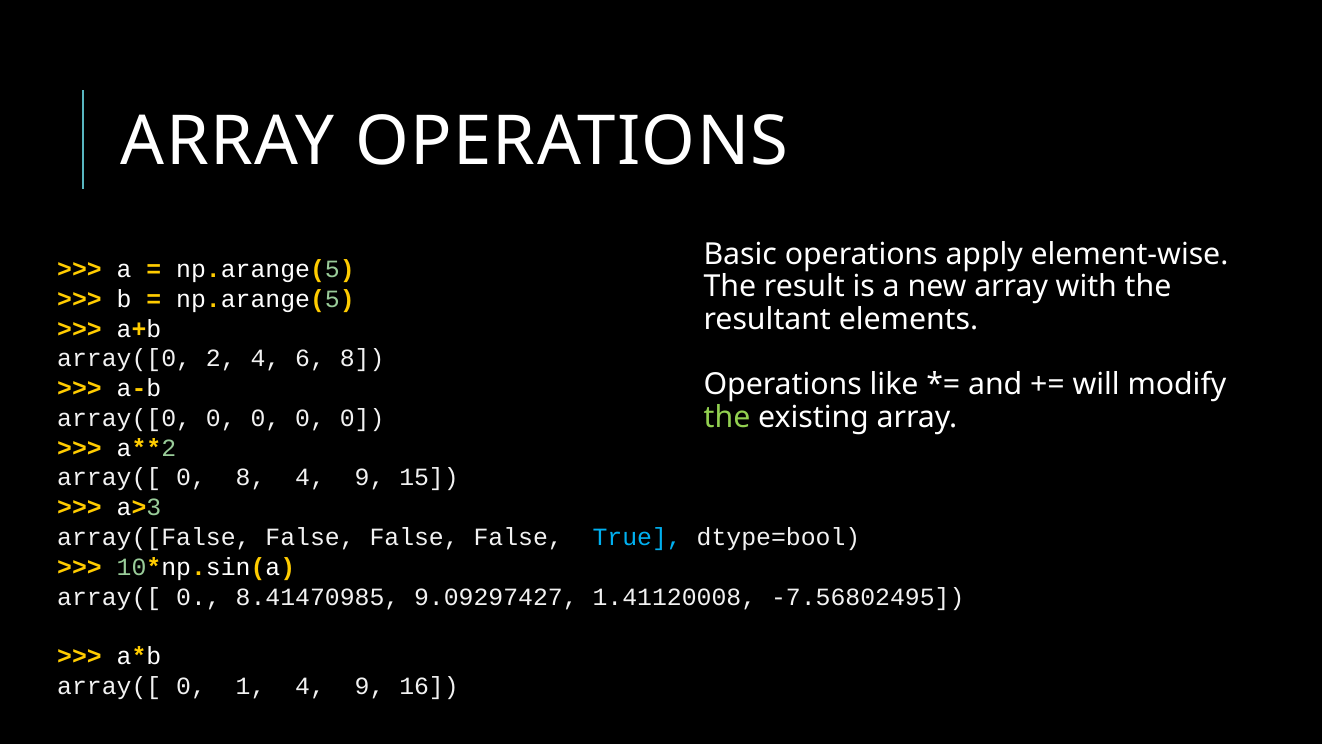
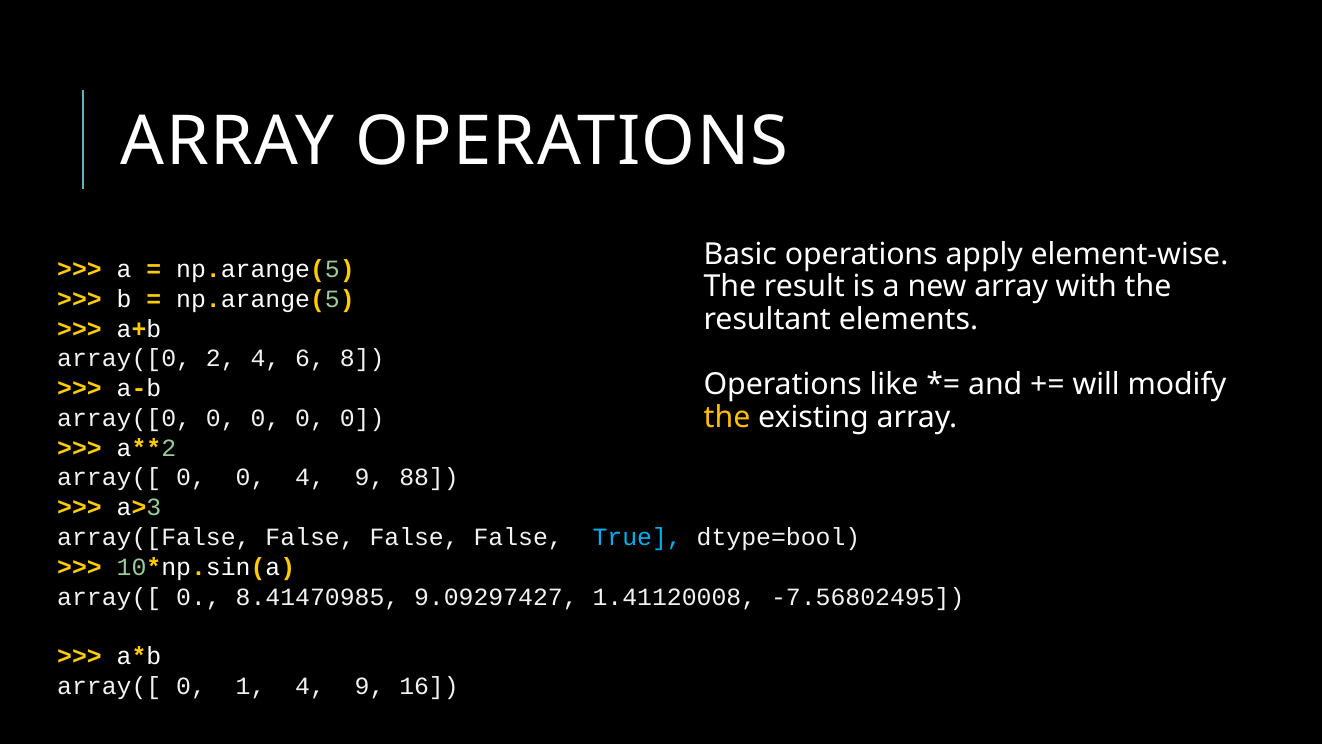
the colour: light green -> yellow (727, 417)
array([ 0 8: 8 -> 0 (251, 478)
15: 15 -> 88 (429, 478)
